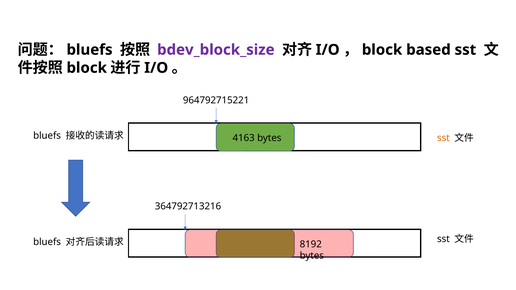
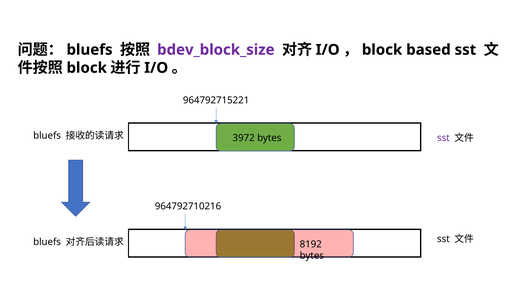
4163: 4163 -> 3972 (244, 138)
sst colour: orange -> purple (443, 138)
364792713216: 364792713216 -> 964792710216 (188, 206)
